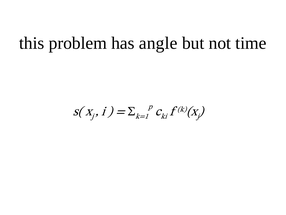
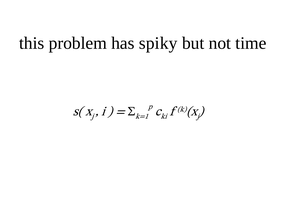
angle: angle -> spiky (158, 43)
